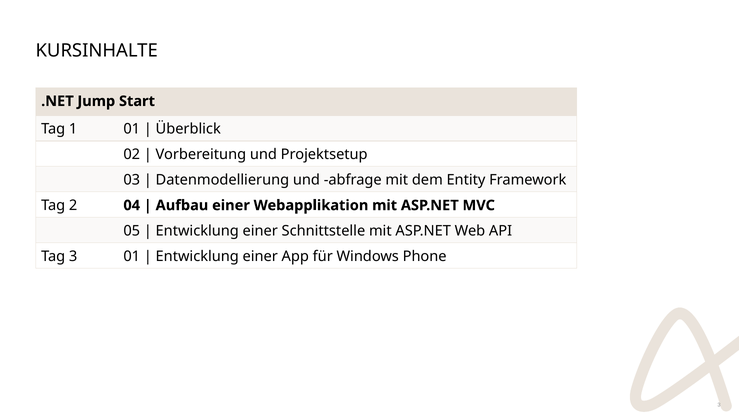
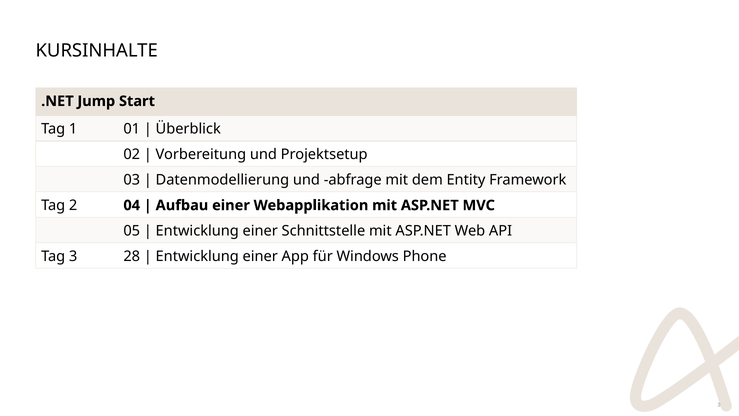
3 01: 01 -> 28 (132, 256)
